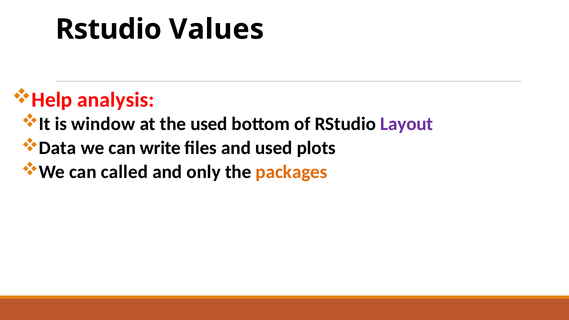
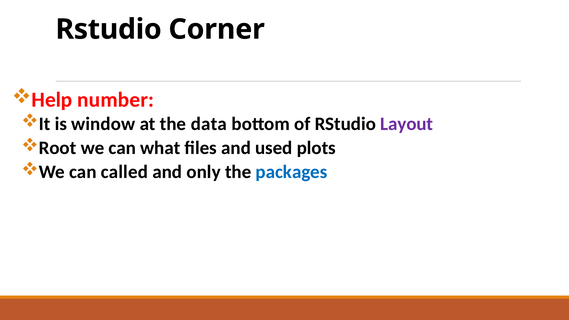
Values: Values -> Corner (217, 29)
analysis: analysis -> number (116, 100)
the used: used -> data (209, 124)
Data: Data -> Root (58, 148)
write: write -> what (160, 148)
packages colour: orange -> blue (291, 172)
